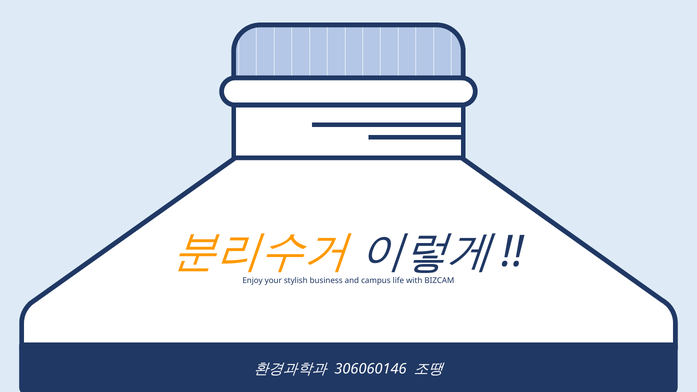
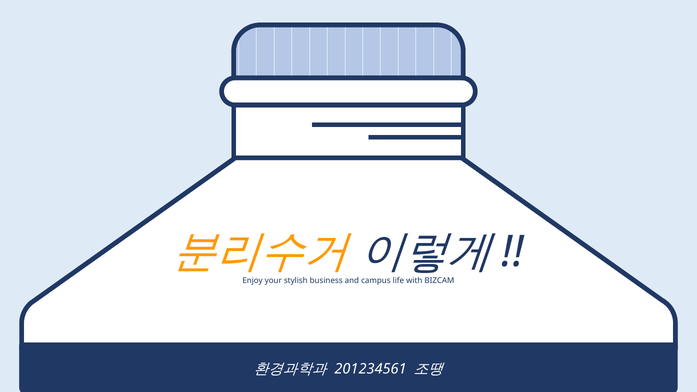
306060146: 306060146 -> 201234561 (371, 369)
